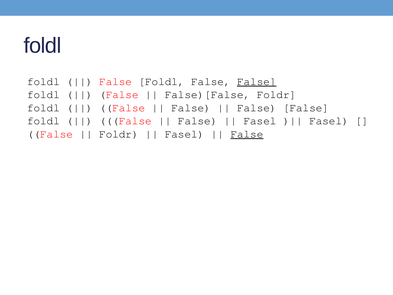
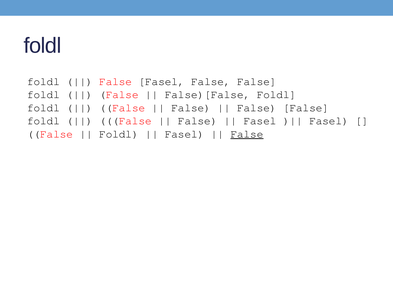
Foldl: Foldl -> Fasel (162, 81)
False underline: present -> none (257, 81)
False)[False Foldr: Foldr -> Foldl (276, 94)
Foldr: Foldr -> Foldl (119, 134)
